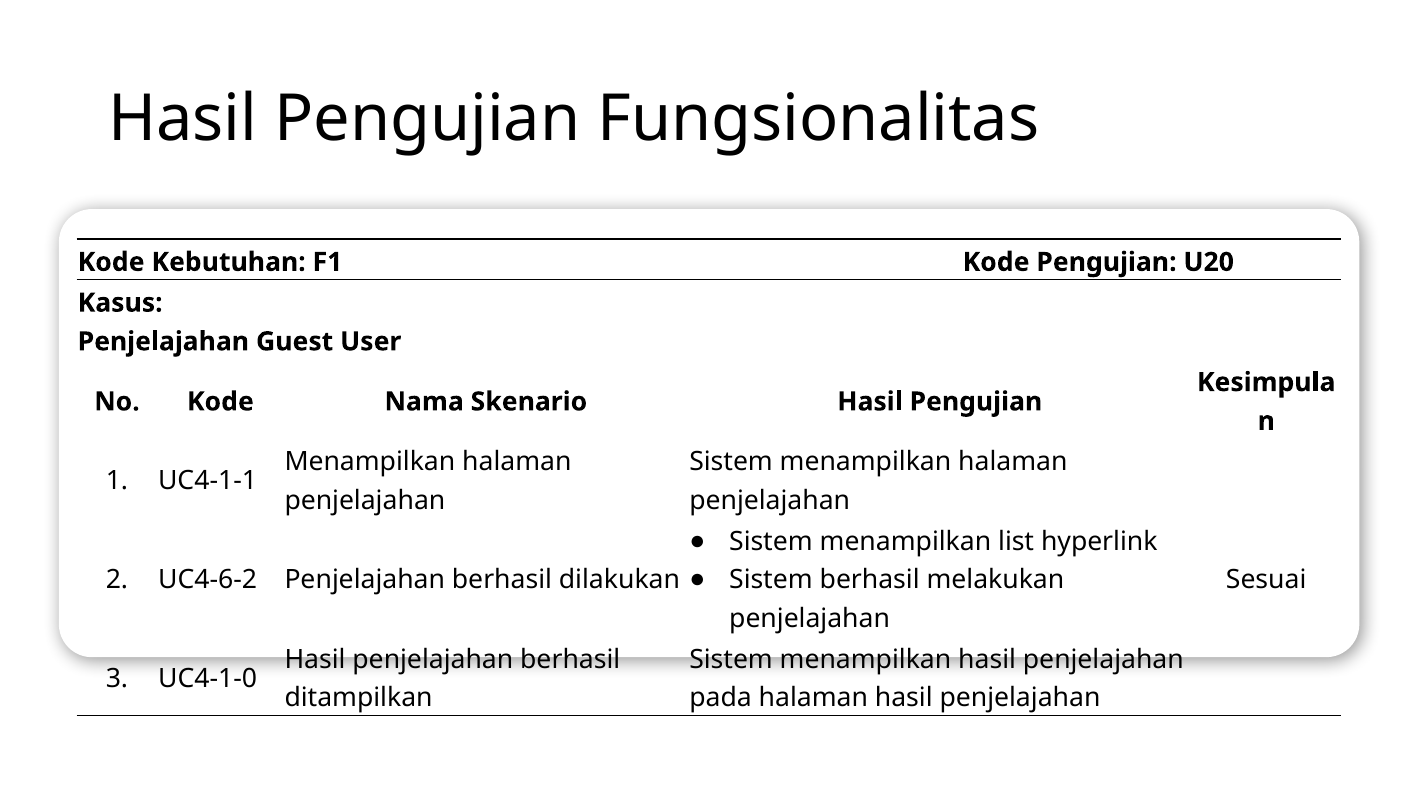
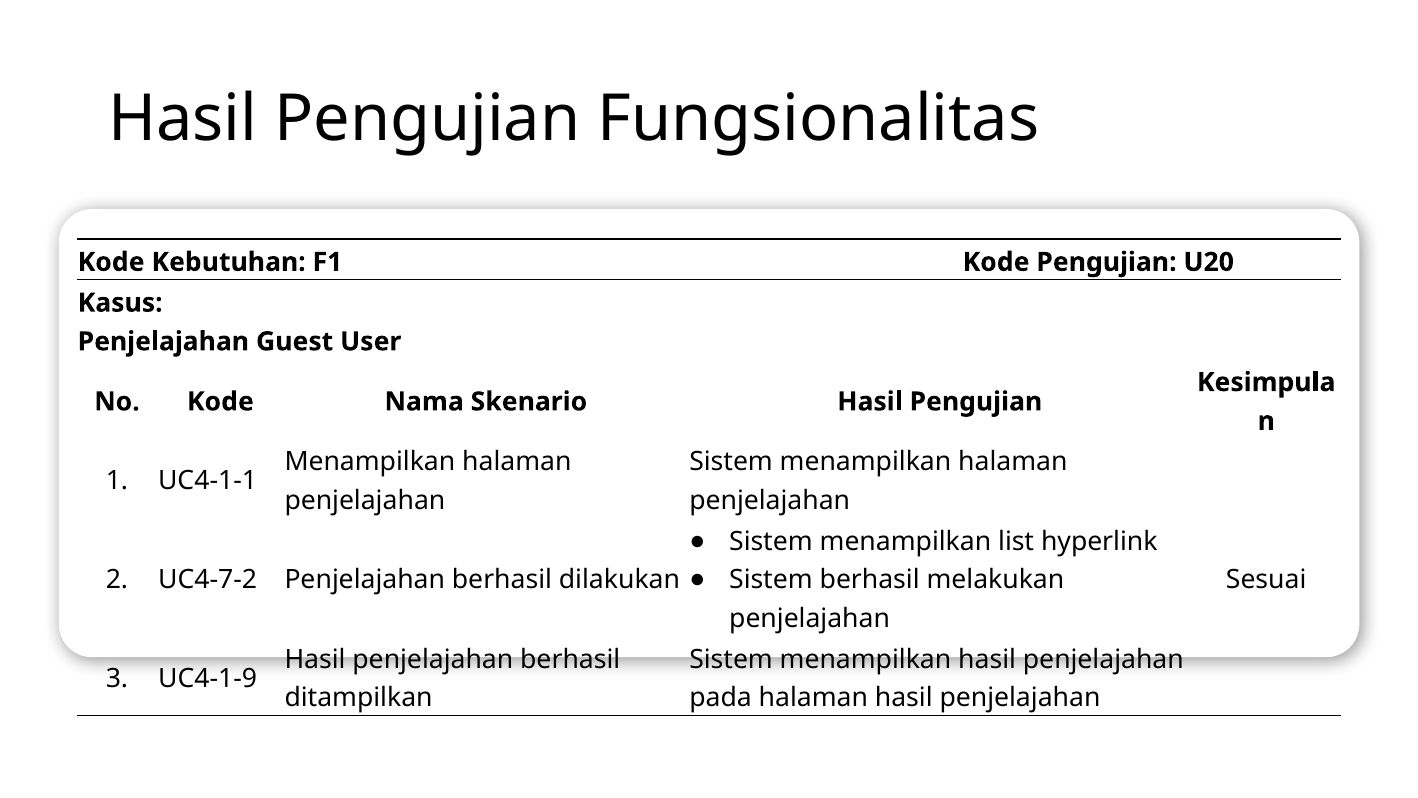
UC4-6-2: UC4-6-2 -> UC4-7-2 (208, 580)
UC4-1-0: UC4-1-0 -> UC4-1-9 (208, 678)
